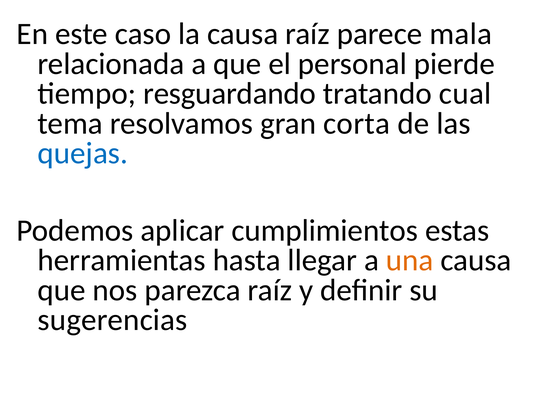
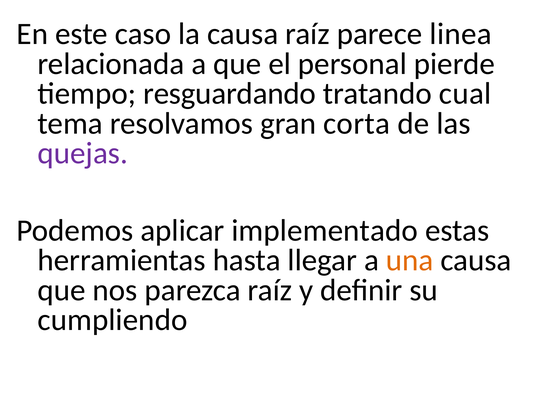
mala: mala -> linea (461, 34)
quejas colour: blue -> purple (83, 153)
cumplimientos: cumplimientos -> implementado (325, 230)
sugerencias: sugerencias -> cumpliendo (113, 320)
